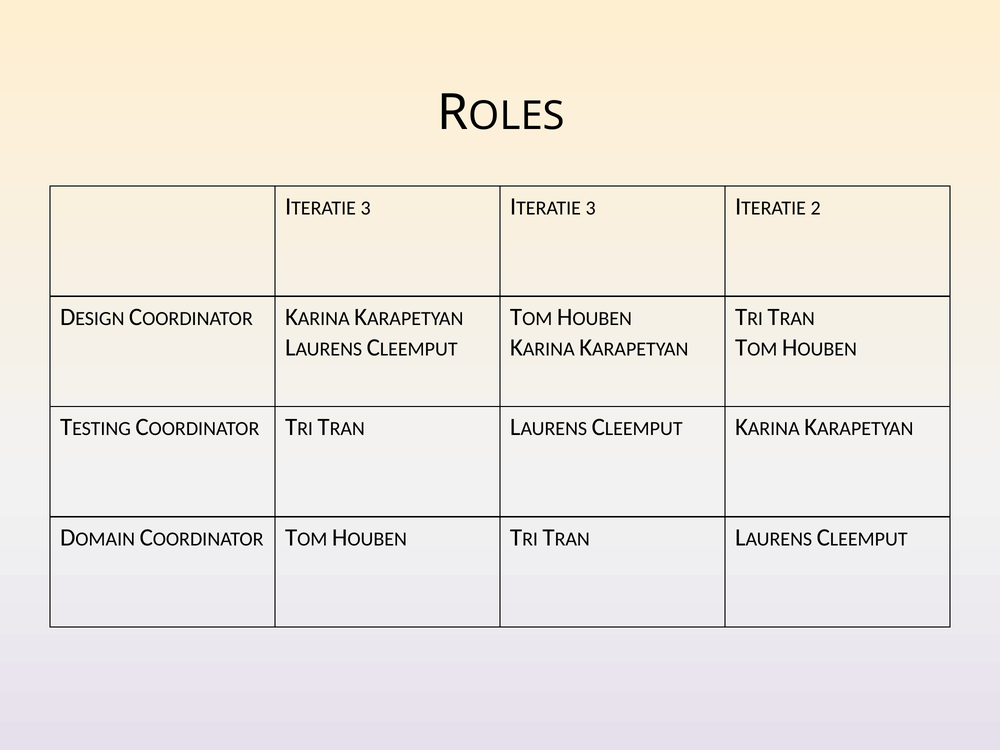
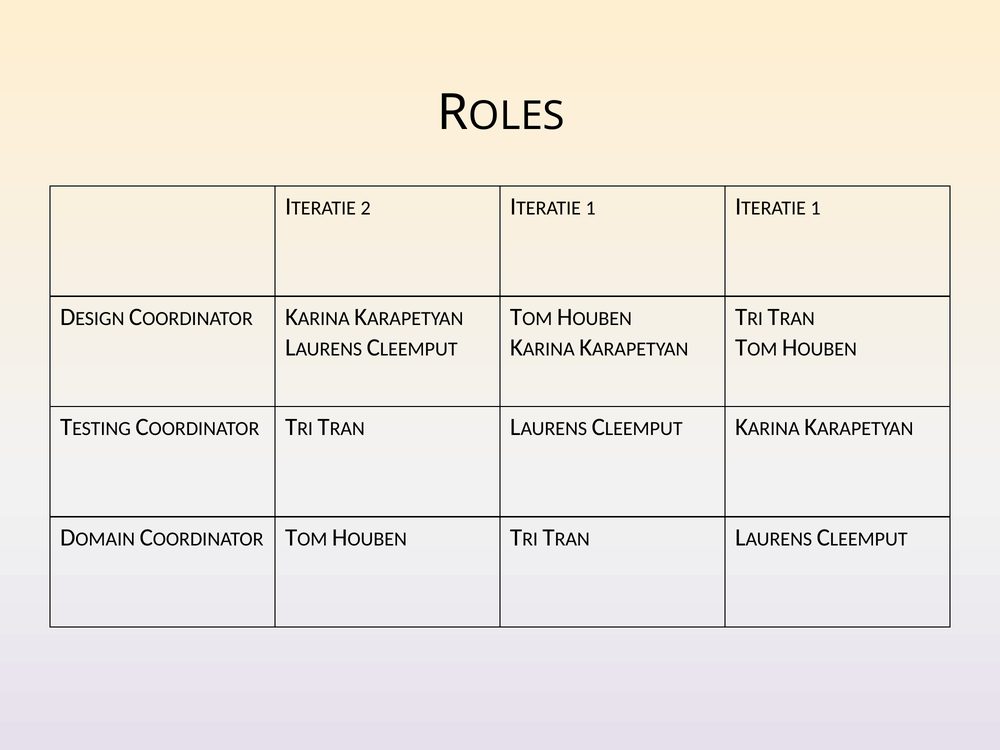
3: 3 -> 2 (366, 208)
3: 3 -> 1 (591, 208)
2: 2 -> 1 (816, 208)
